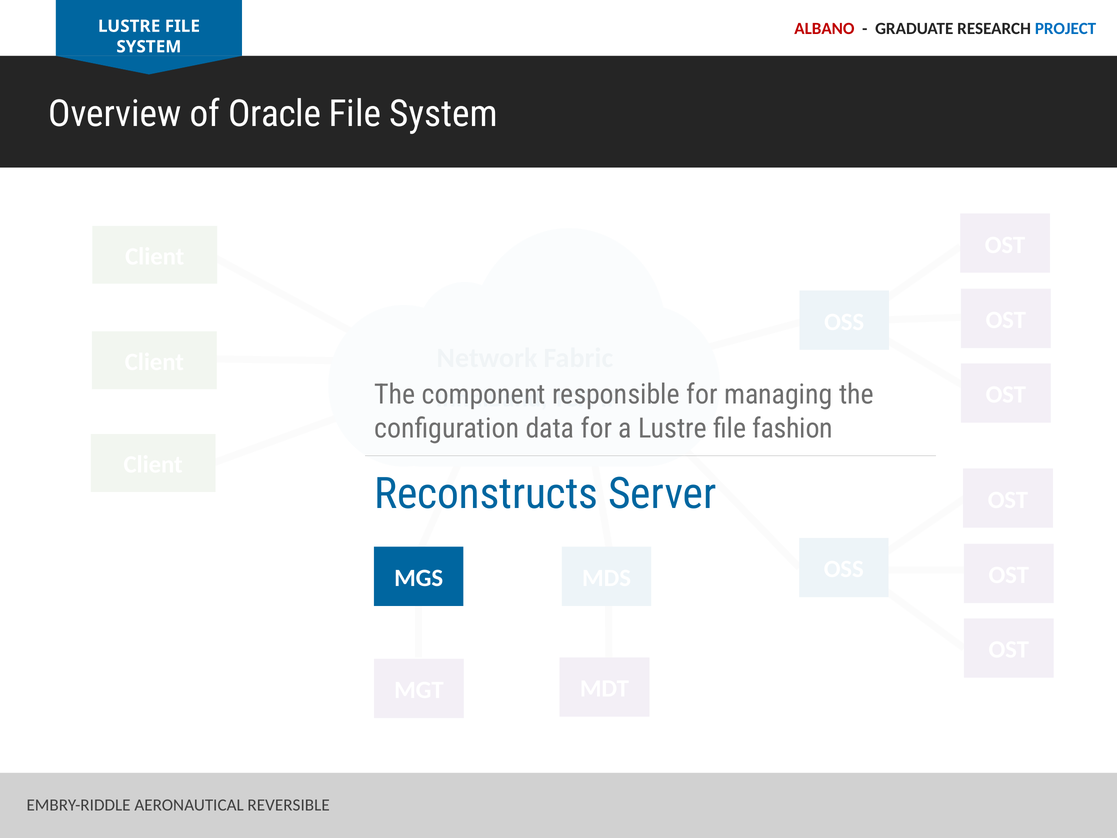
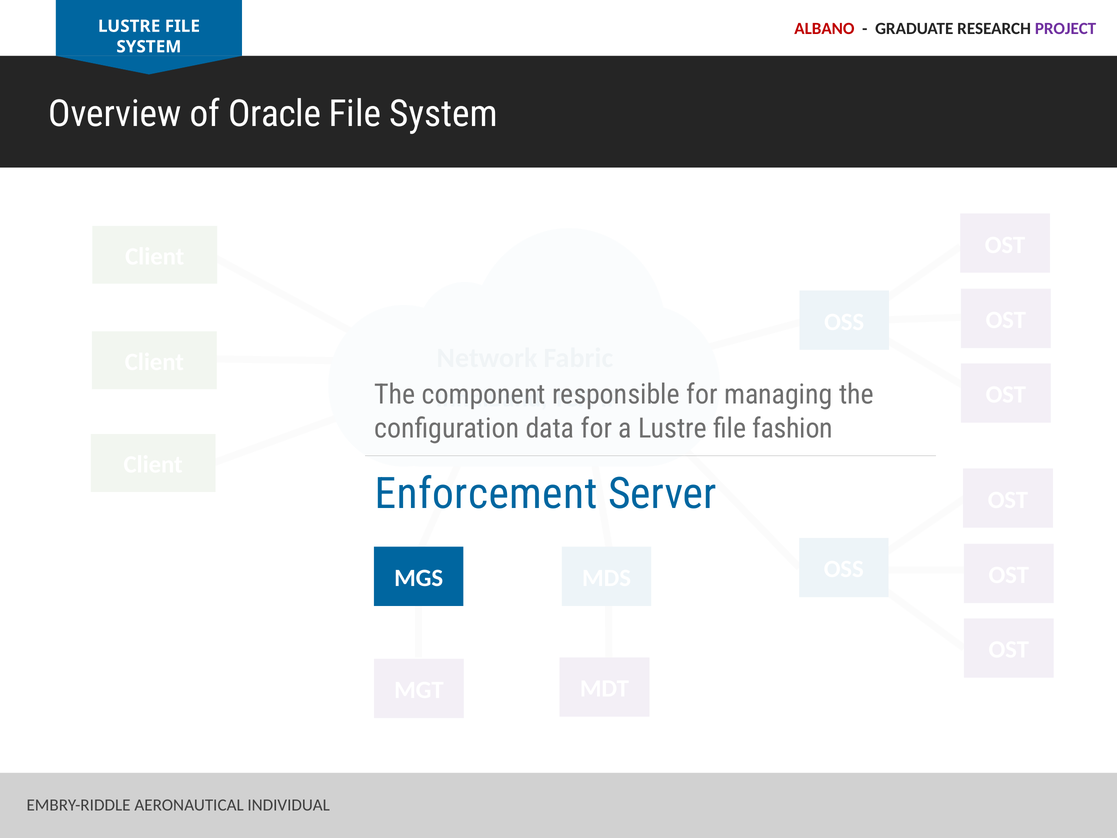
PROJECT colour: blue -> purple (1066, 29)
Reconstructs: Reconstructs -> Enforcement (486, 494)
REVERSIBLE: REVERSIBLE -> INDIVIDUAL (289, 805)
